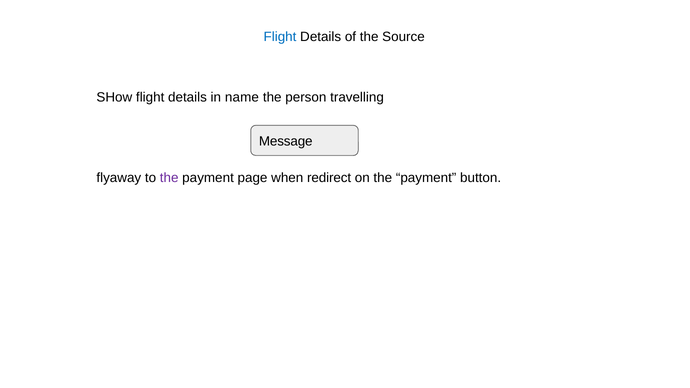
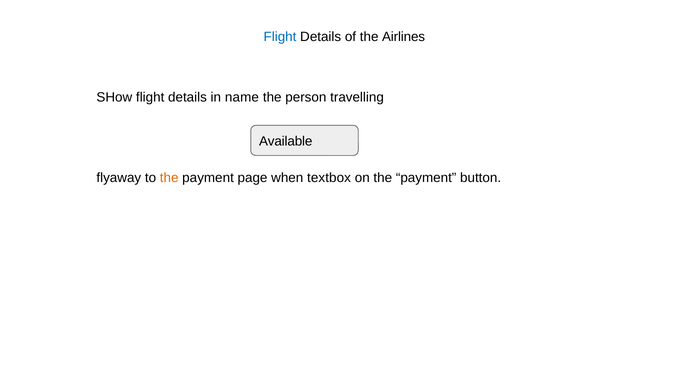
Source: Source -> Airlines (404, 37)
Message: Message -> Available (286, 141)
the colour: purple -> orange (169, 178)
redirect: redirect -> textbox (329, 178)
